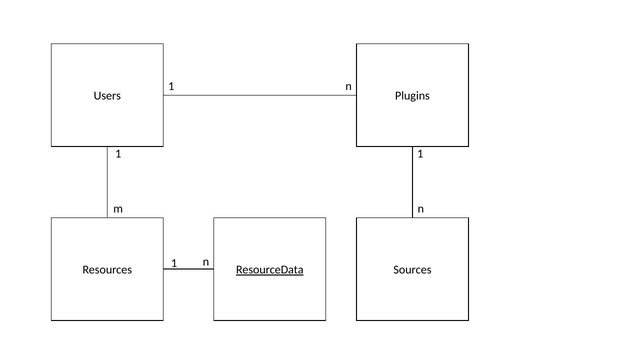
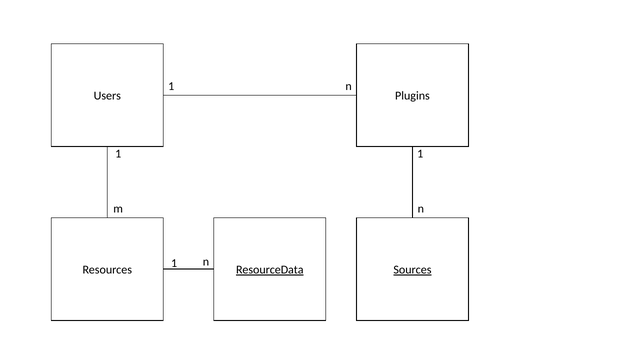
Sources underline: none -> present (412, 270)
